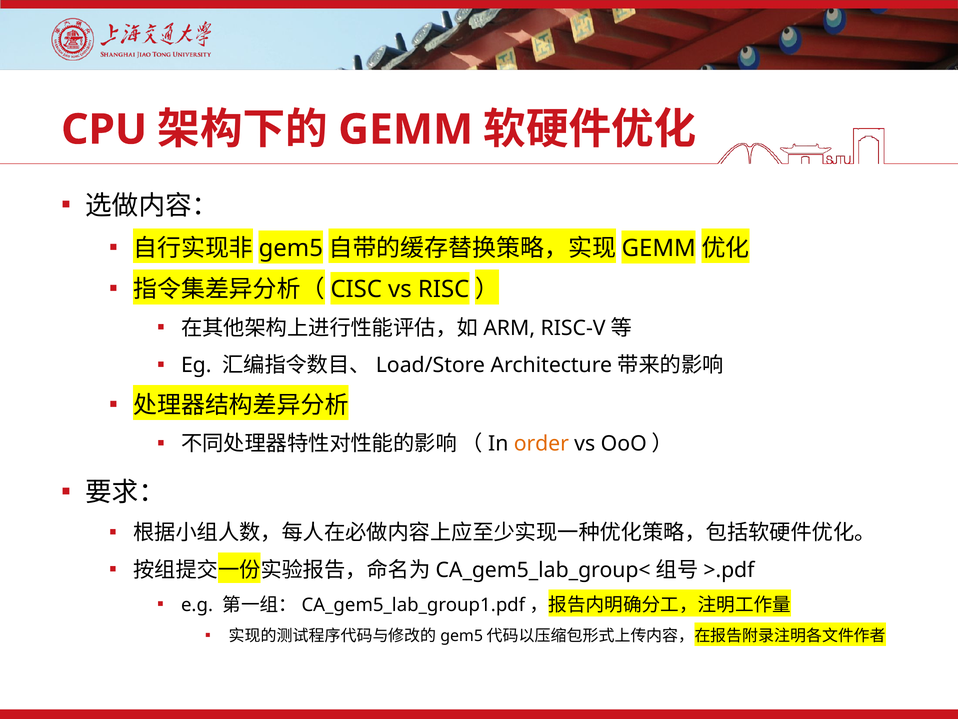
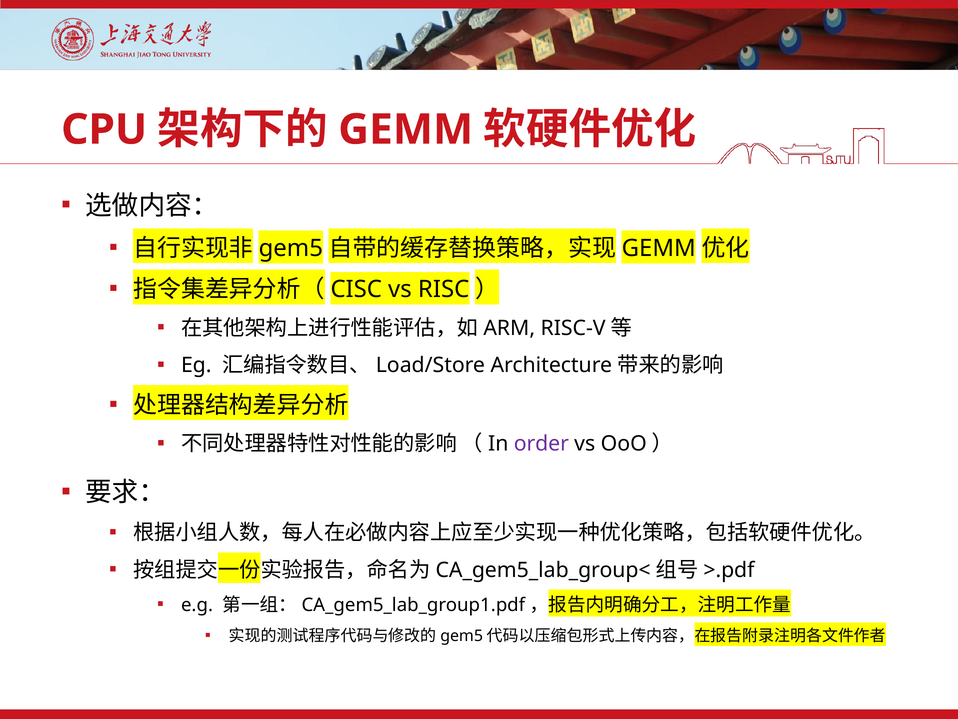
order colour: orange -> purple (541, 443)
